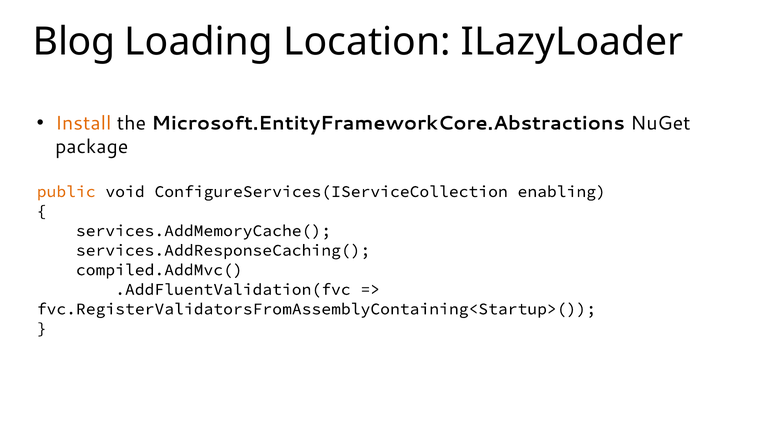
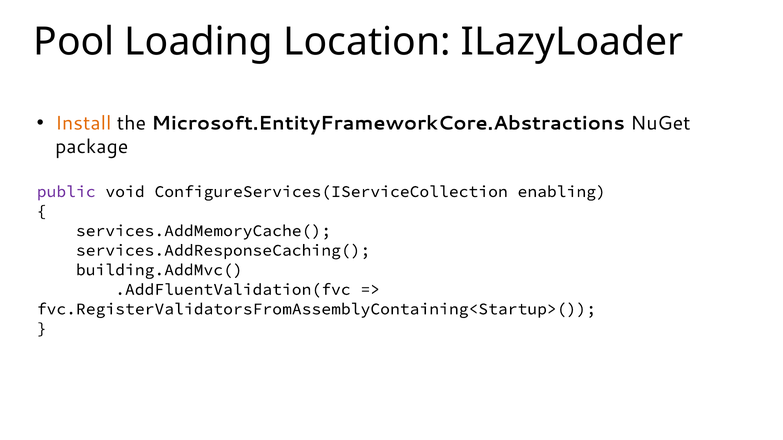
Blog: Blog -> Pool (74, 42)
public colour: orange -> purple (66, 192)
compiled.AddMvc(: compiled.AddMvc( -> building.AddMvc( (159, 270)
